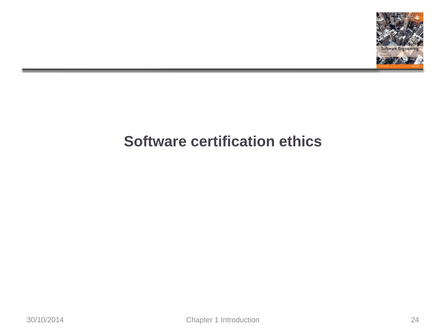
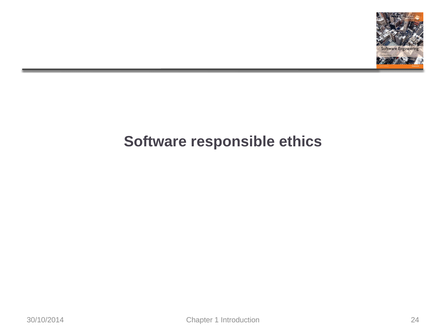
certification: certification -> responsible (233, 141)
